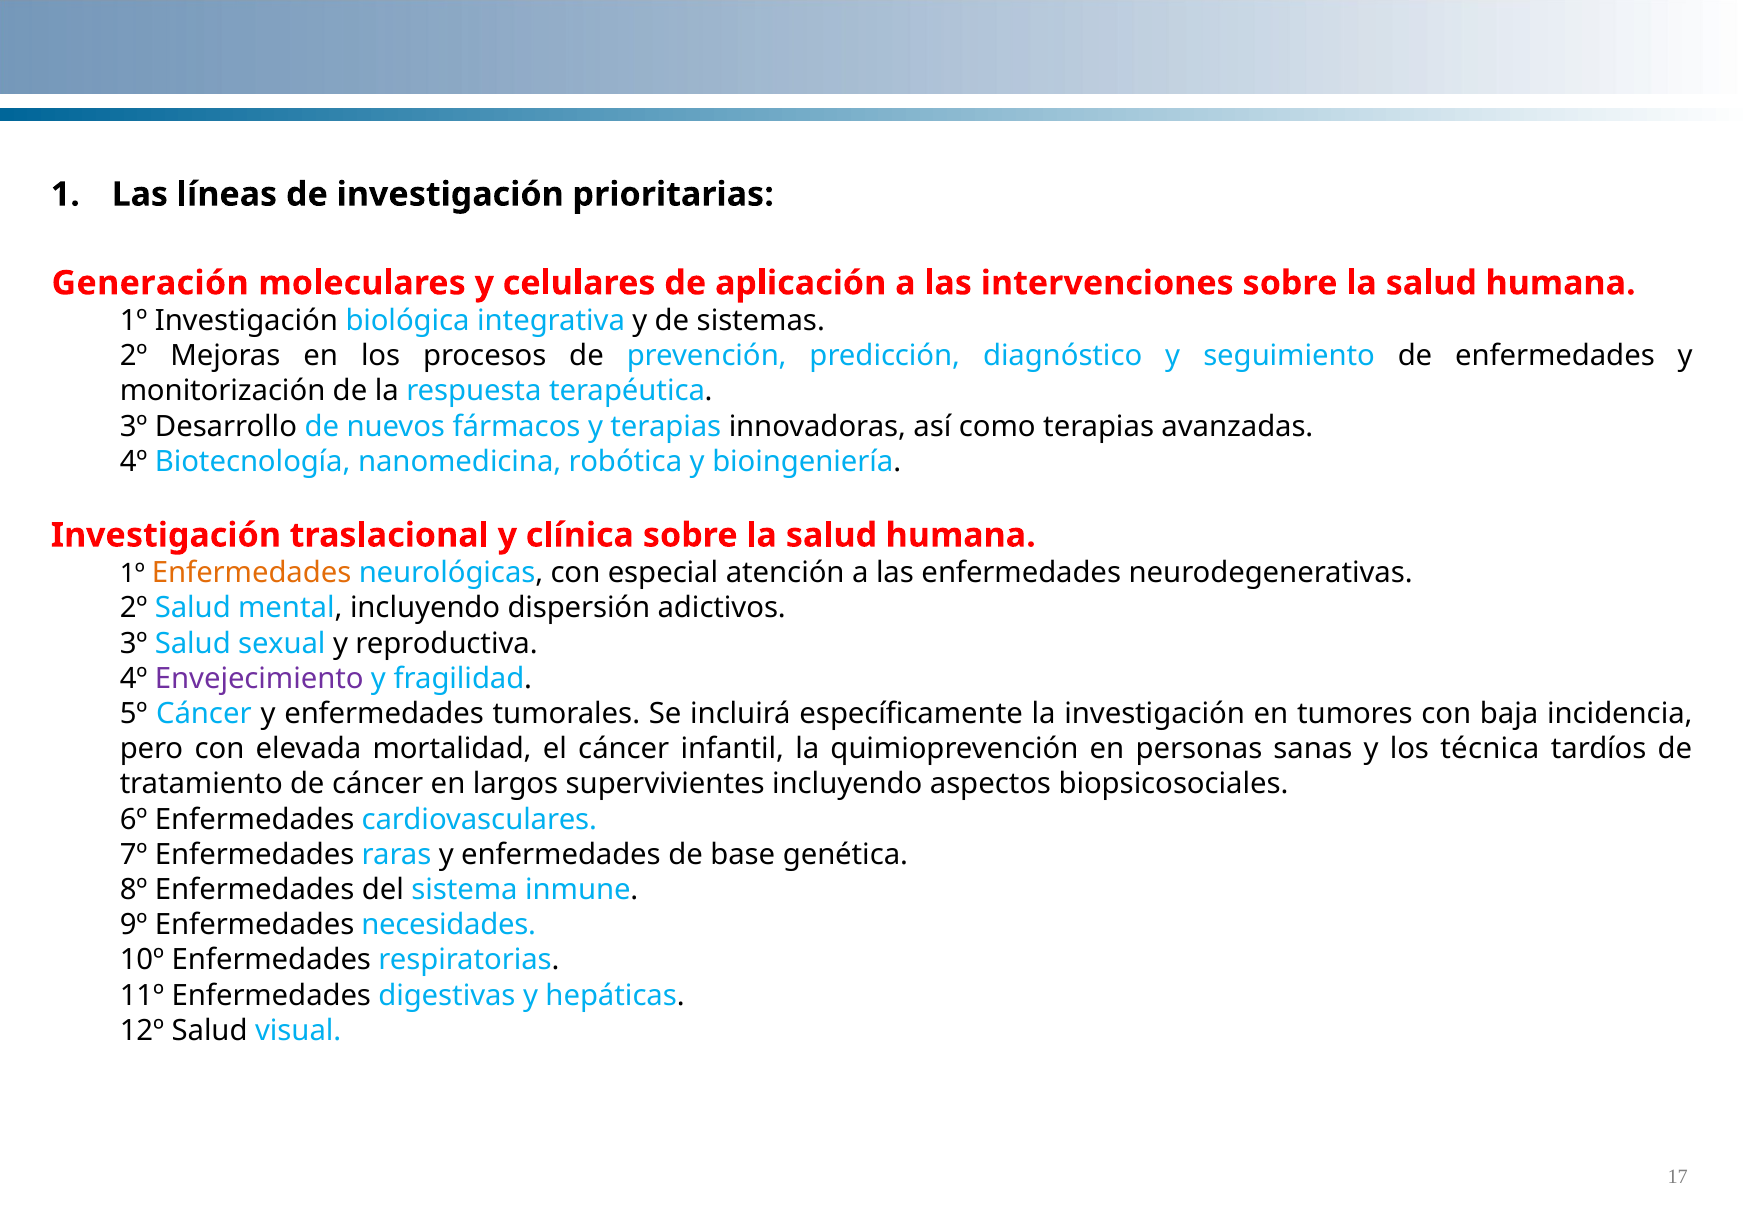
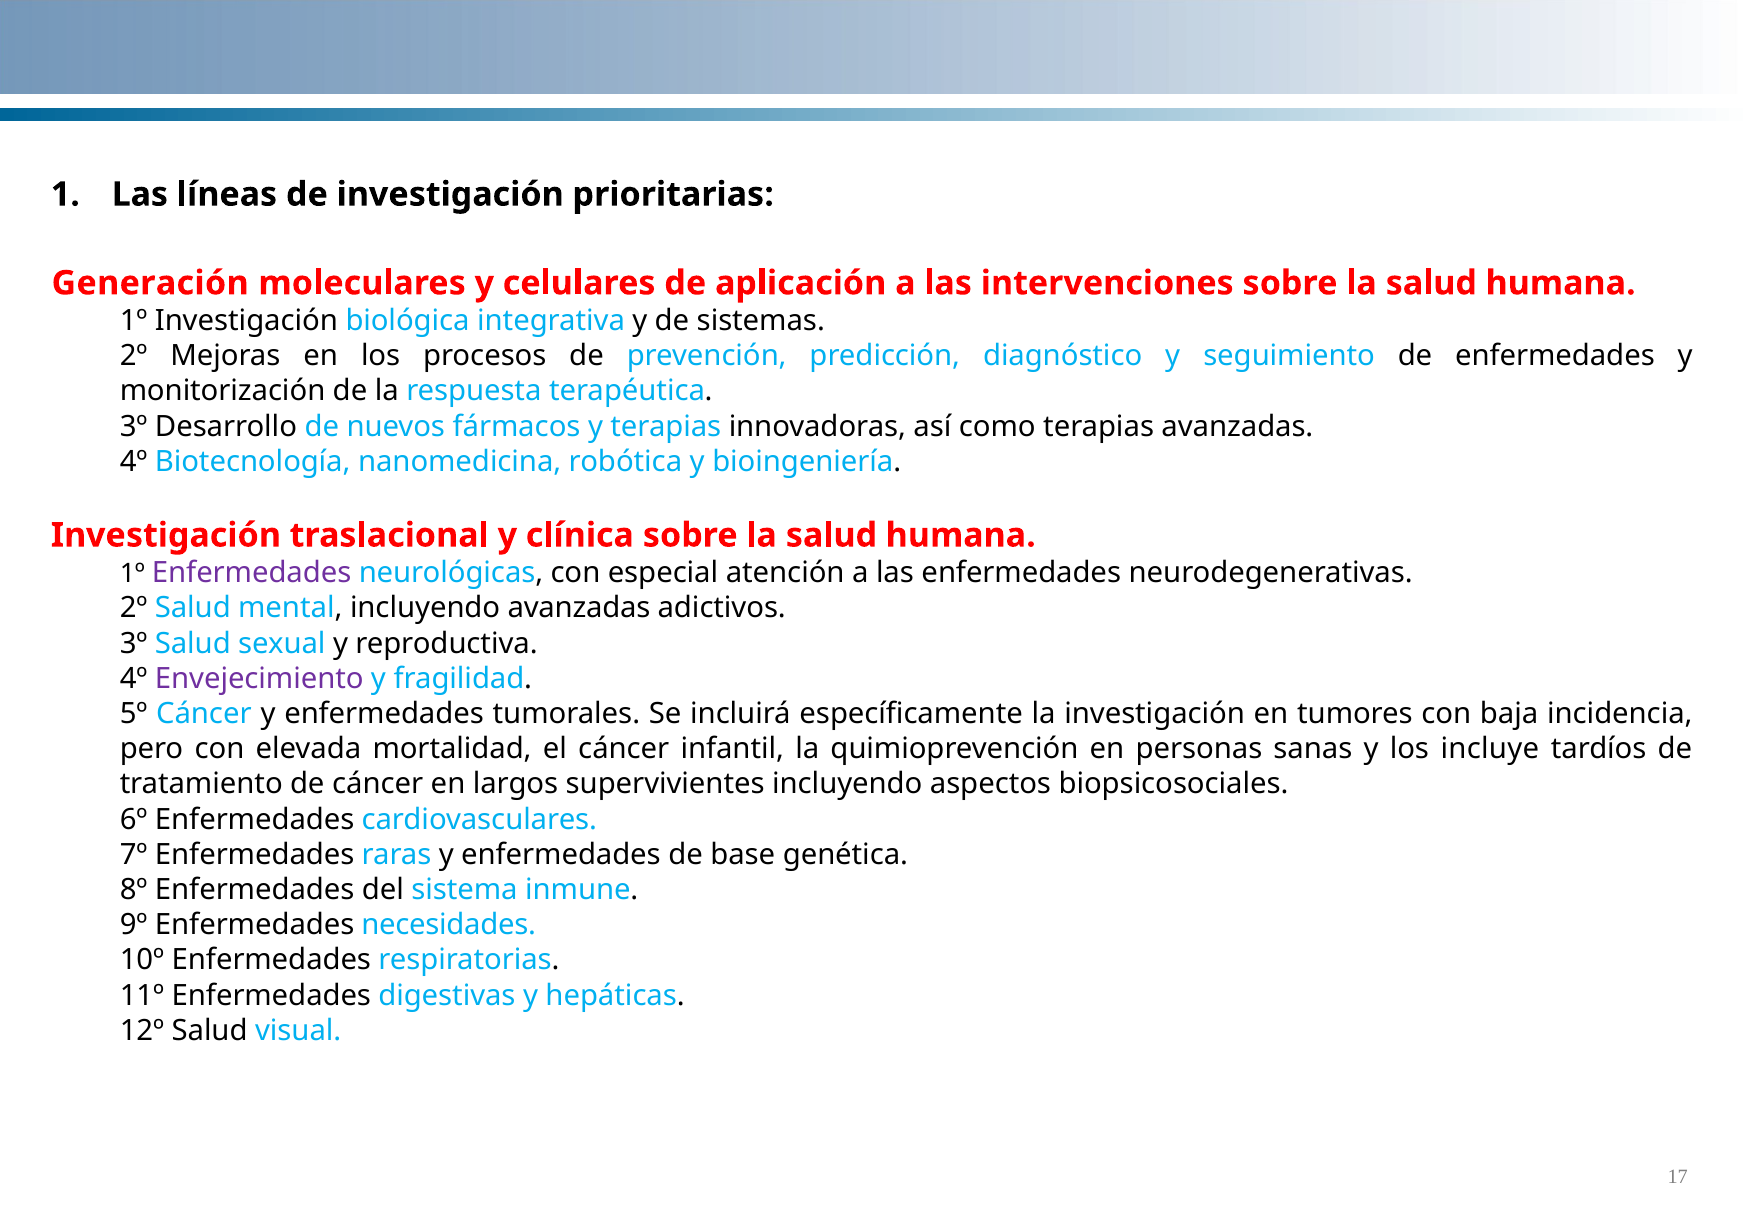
Enfermedades colour: orange -> purple (252, 573)
incluyendo dispersión: dispersión -> avanzadas (579, 608)
técnica: técnica -> incluye (1490, 749)
